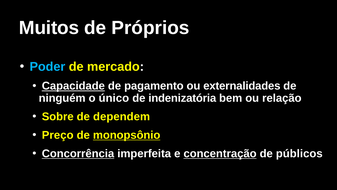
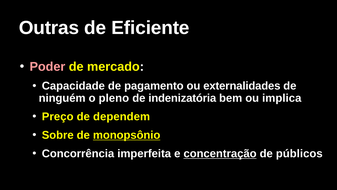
Muitos: Muitos -> Outras (49, 28)
Próprios: Próprios -> Eficiente (150, 28)
Poder colour: light blue -> pink (47, 67)
Capacidade underline: present -> none (73, 86)
único: único -> pleno (114, 98)
relação: relação -> implica (282, 98)
Sobre: Sobre -> Preço (58, 116)
Preço: Preço -> Sobre (58, 135)
Concorrência underline: present -> none (78, 153)
